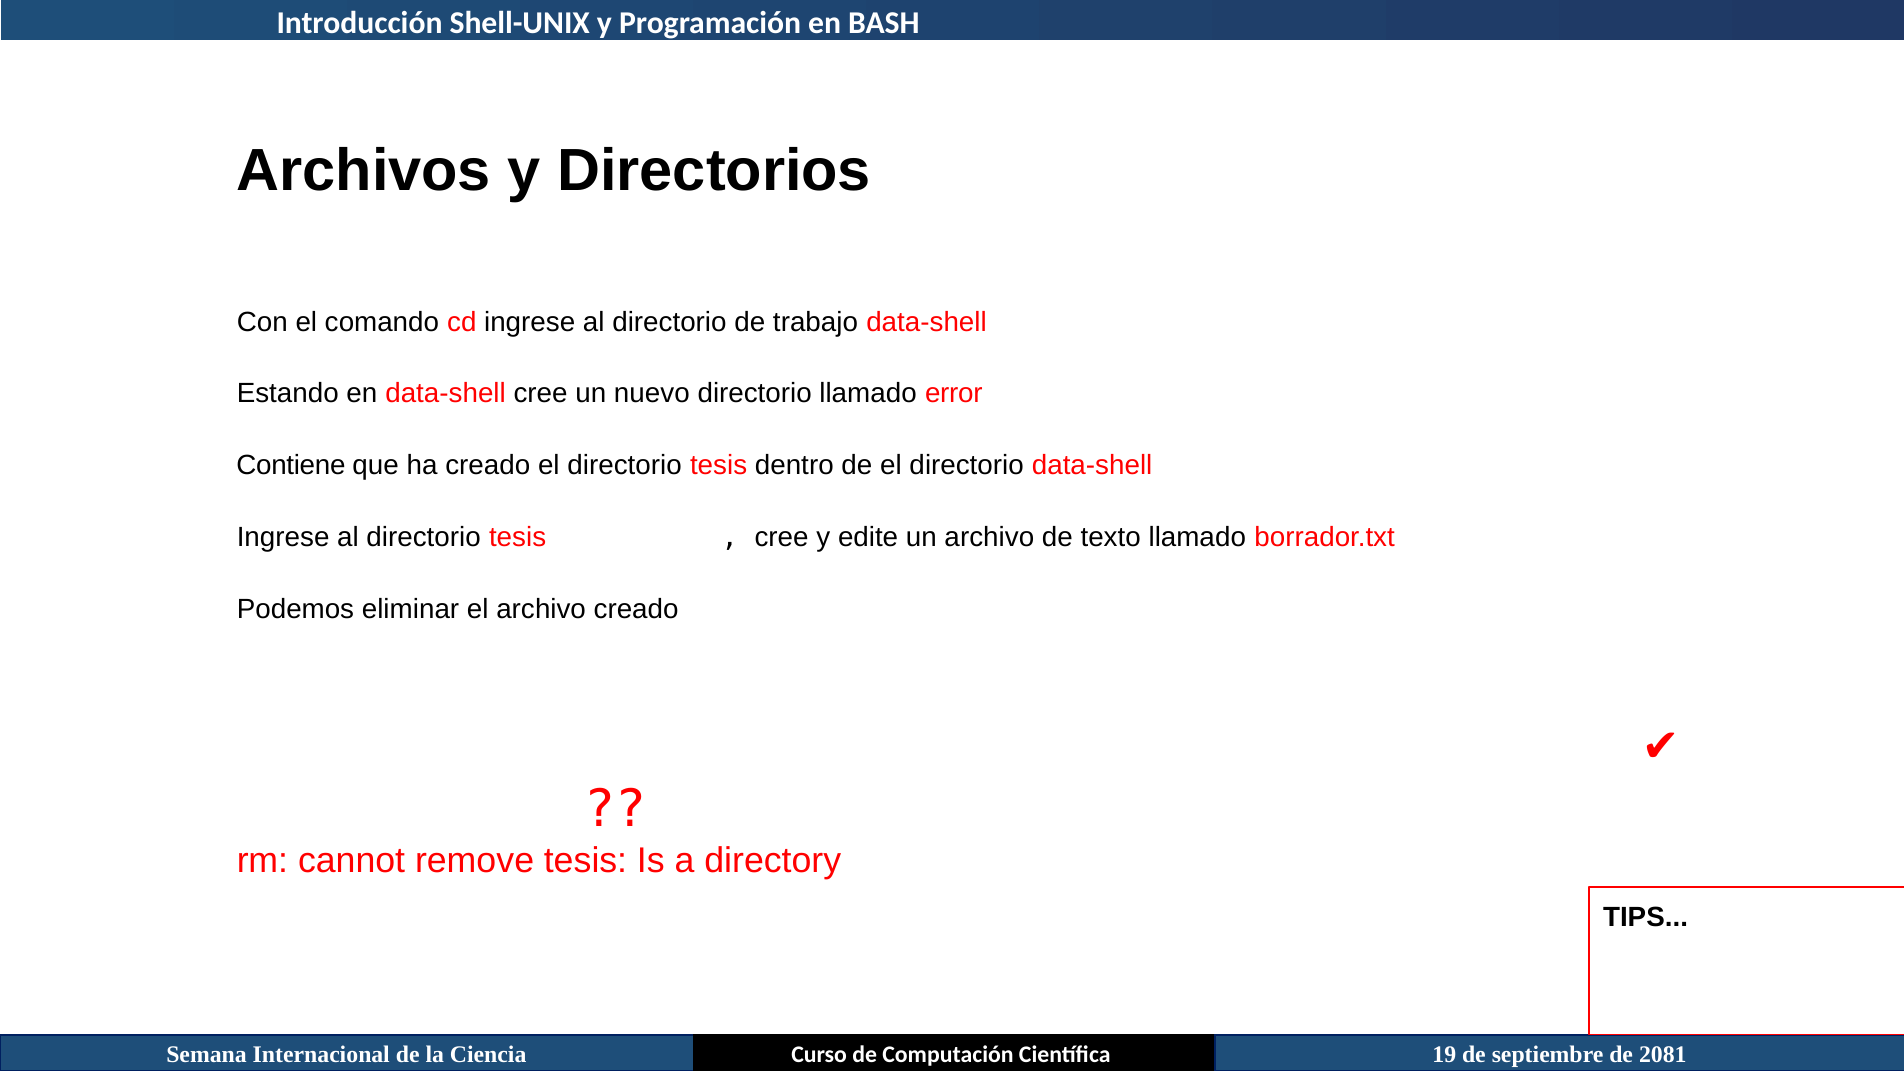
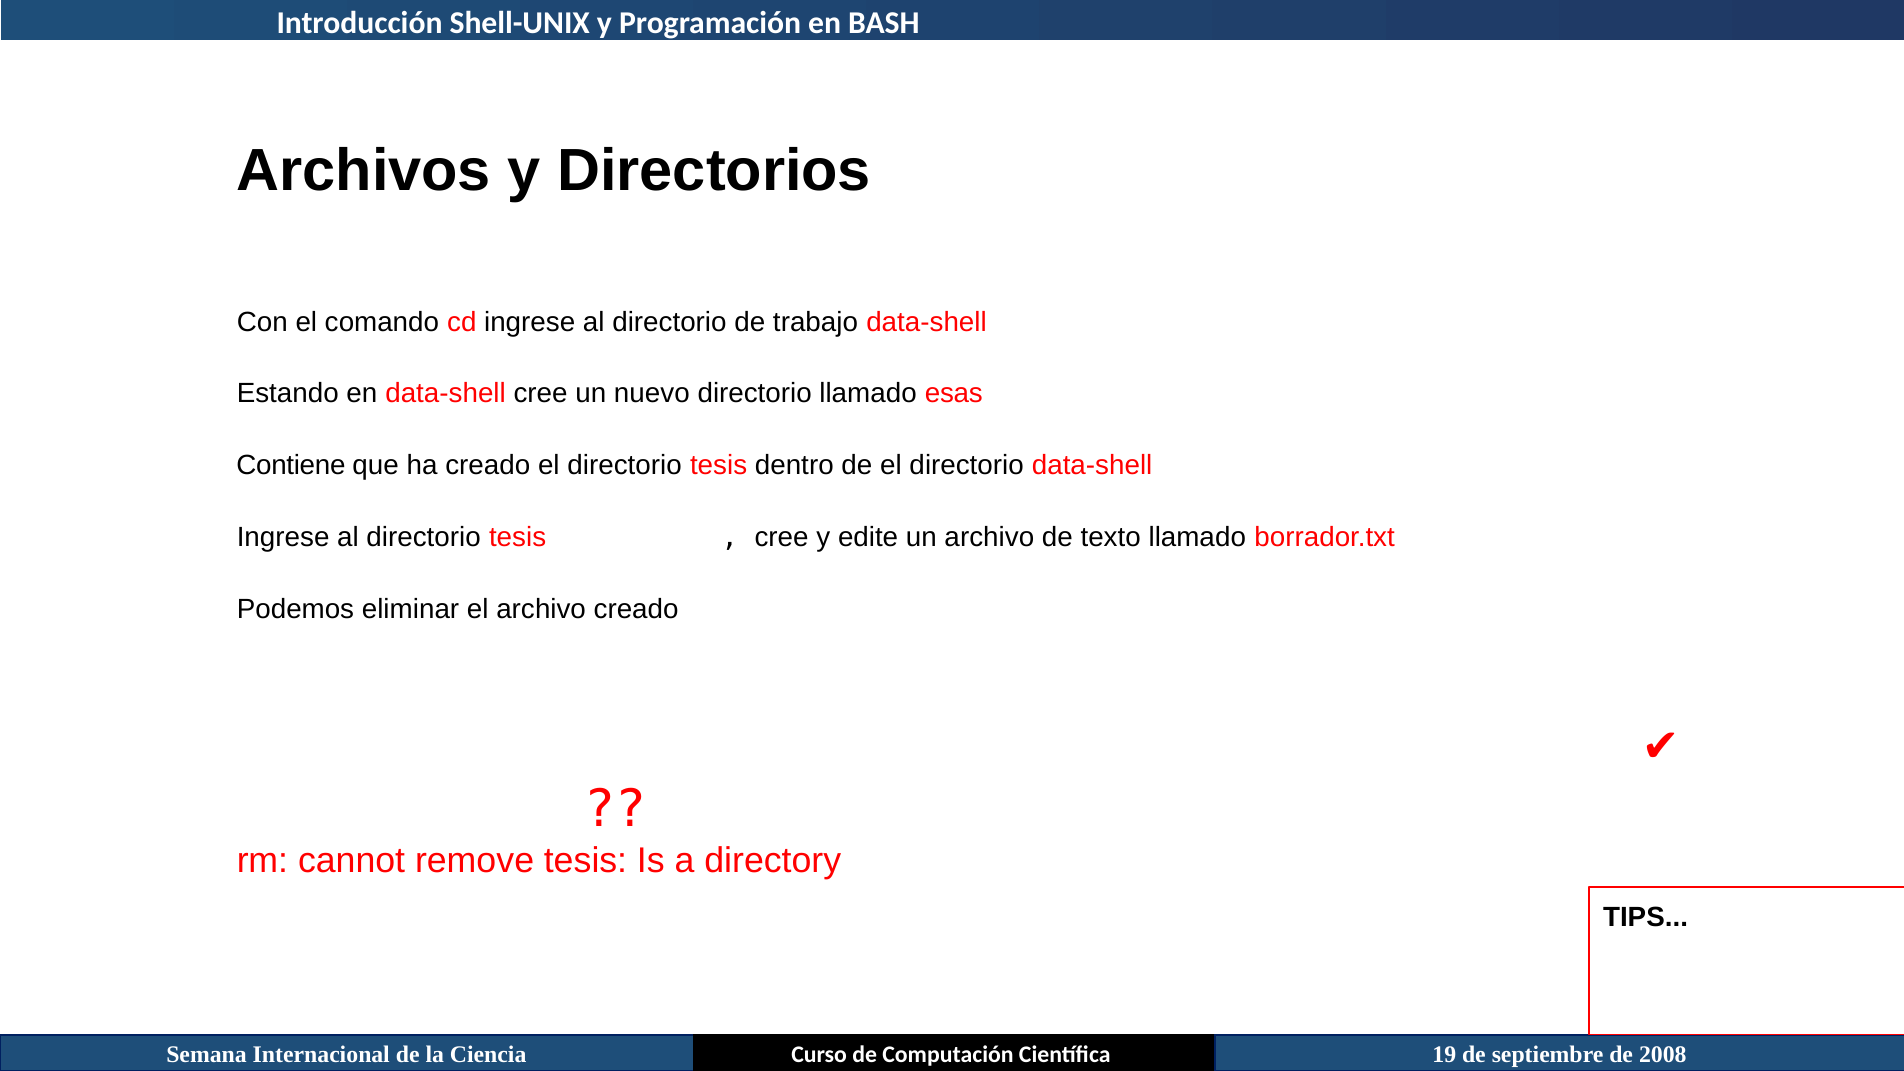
error: error -> esas (954, 394)
2081: 2081 -> 2008 (1663, 1054)
